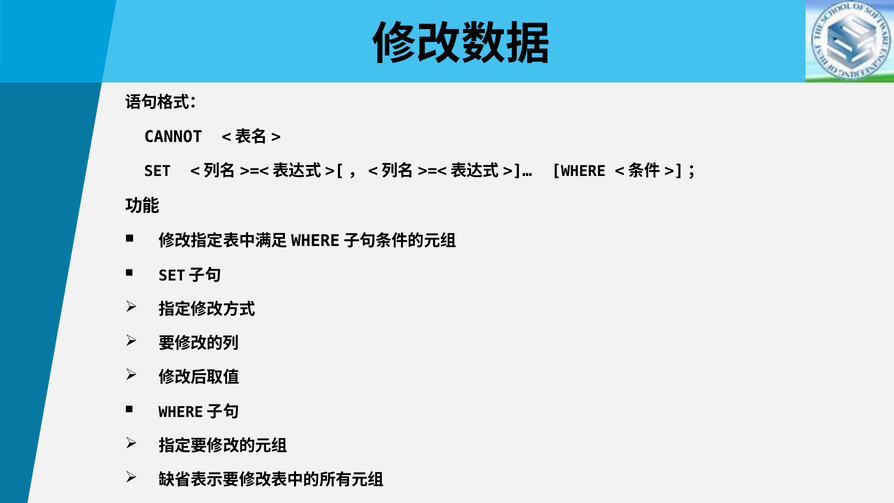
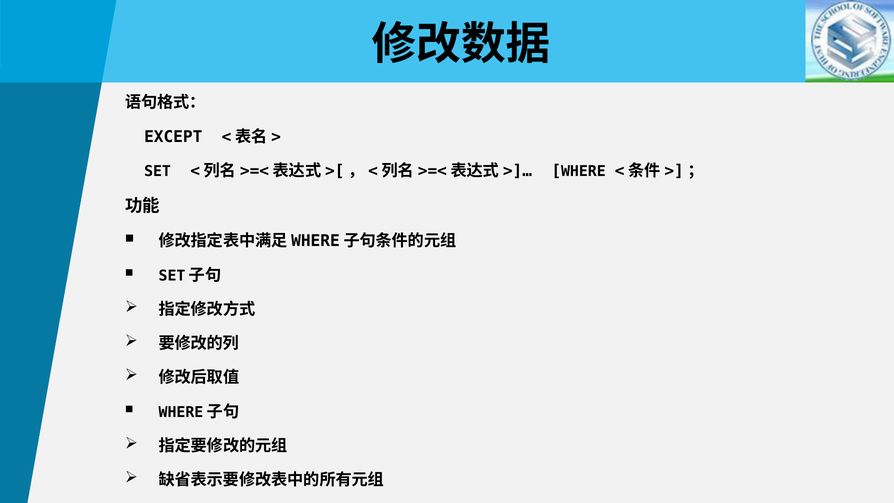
CANNOT: CANNOT -> EXCEPT (173, 137)
